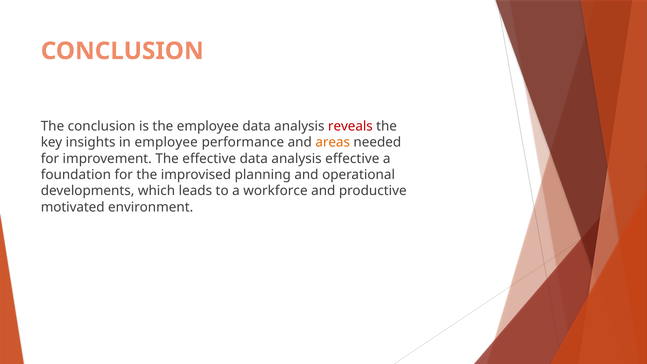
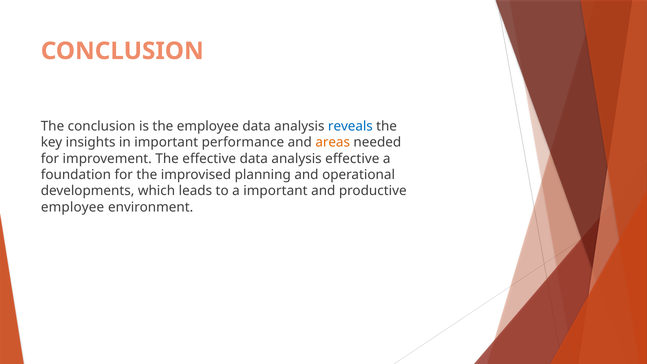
reveals colour: red -> blue (350, 126)
in employee: employee -> important (166, 142)
a workforce: workforce -> important (275, 191)
motivated: motivated -> employee (73, 207)
